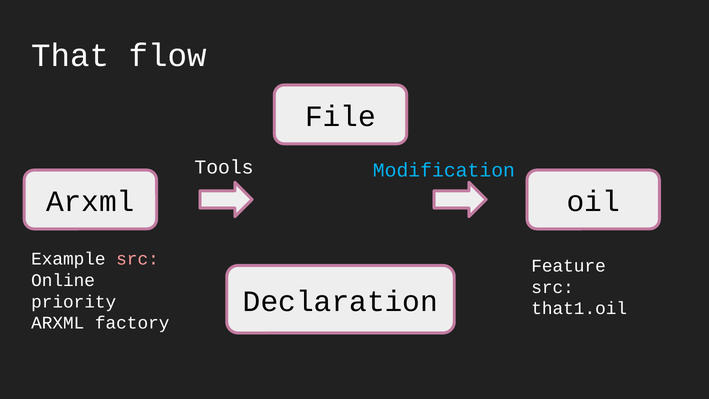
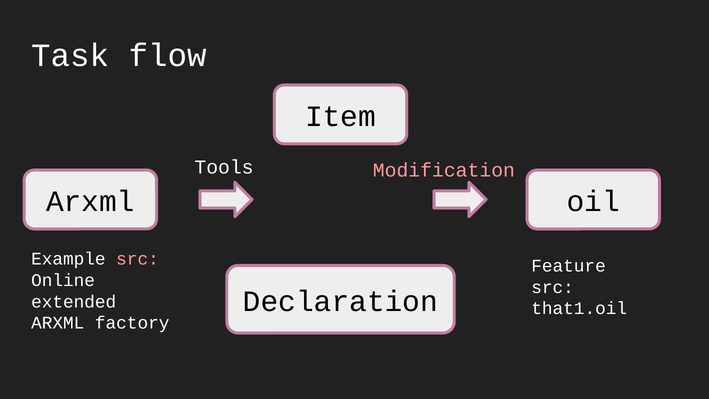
That: That -> Task (70, 56)
File: File -> Item (340, 116)
Modification colour: light blue -> pink (444, 170)
priority: priority -> extended (74, 302)
